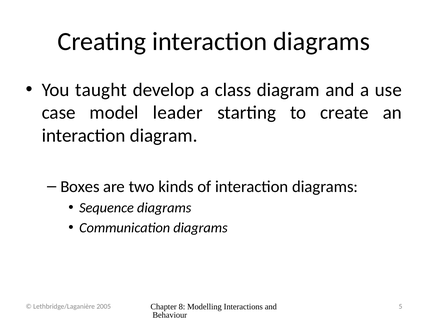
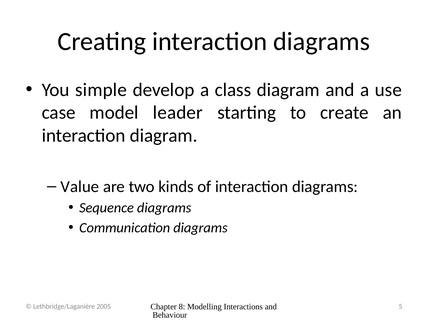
taught: taught -> simple (101, 90)
Boxes: Boxes -> Value (80, 187)
